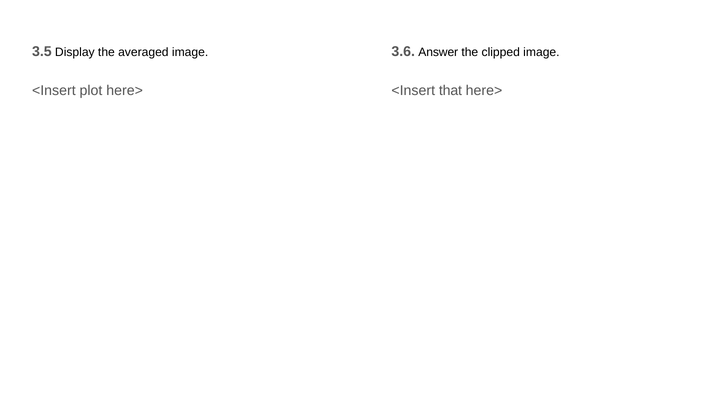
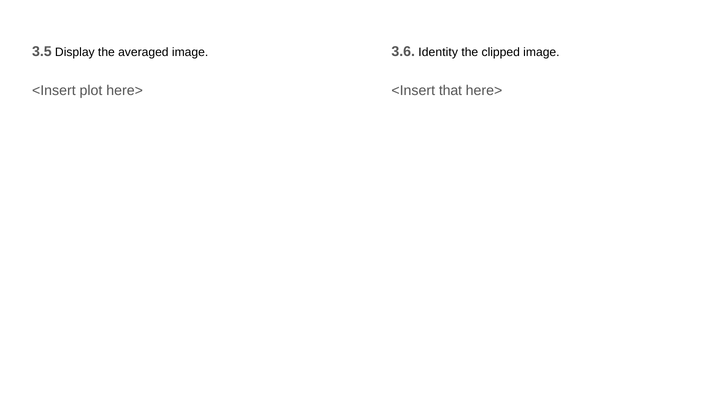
Answer: Answer -> Identity (438, 52)
